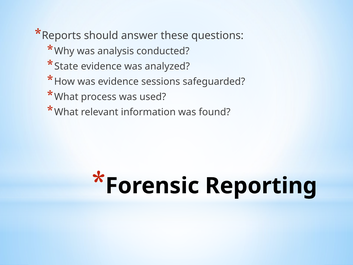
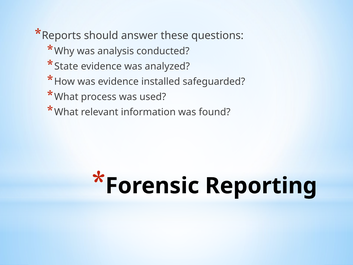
sessions: sessions -> installed (161, 82)
